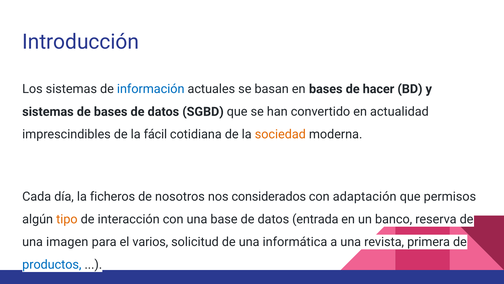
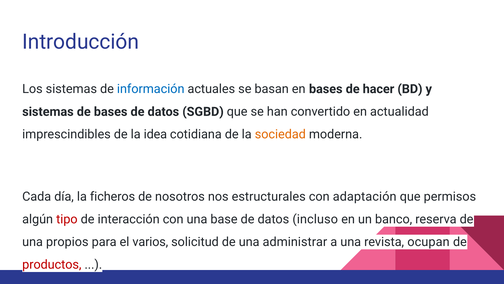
fácil: fácil -> idea (155, 134)
considerados: considerados -> estructurales (269, 196)
tipo colour: orange -> red (67, 219)
entrada: entrada -> incluso (315, 219)
imagen: imagen -> propios (67, 242)
informática: informática -> administrar (295, 242)
primera: primera -> ocupan (428, 242)
productos colour: blue -> red (52, 264)
